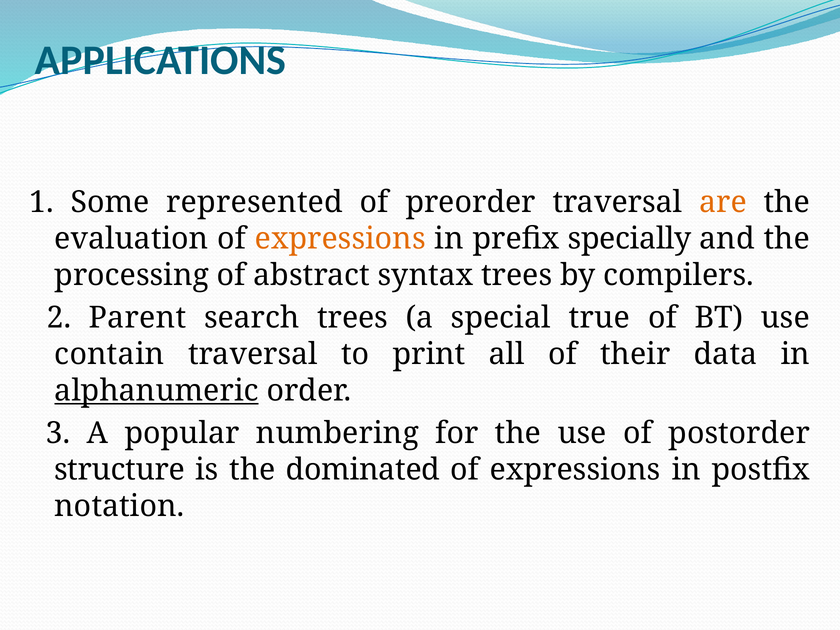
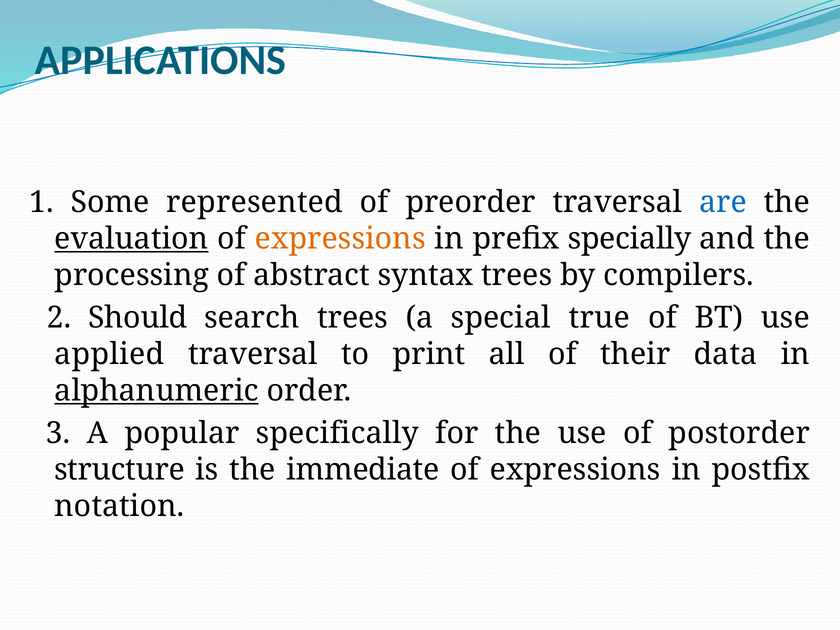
are colour: orange -> blue (723, 202)
evaluation underline: none -> present (131, 239)
Parent: Parent -> Should (138, 318)
contain: contain -> applied (109, 354)
numbering: numbering -> specifically (337, 433)
dominated: dominated -> immediate (363, 470)
